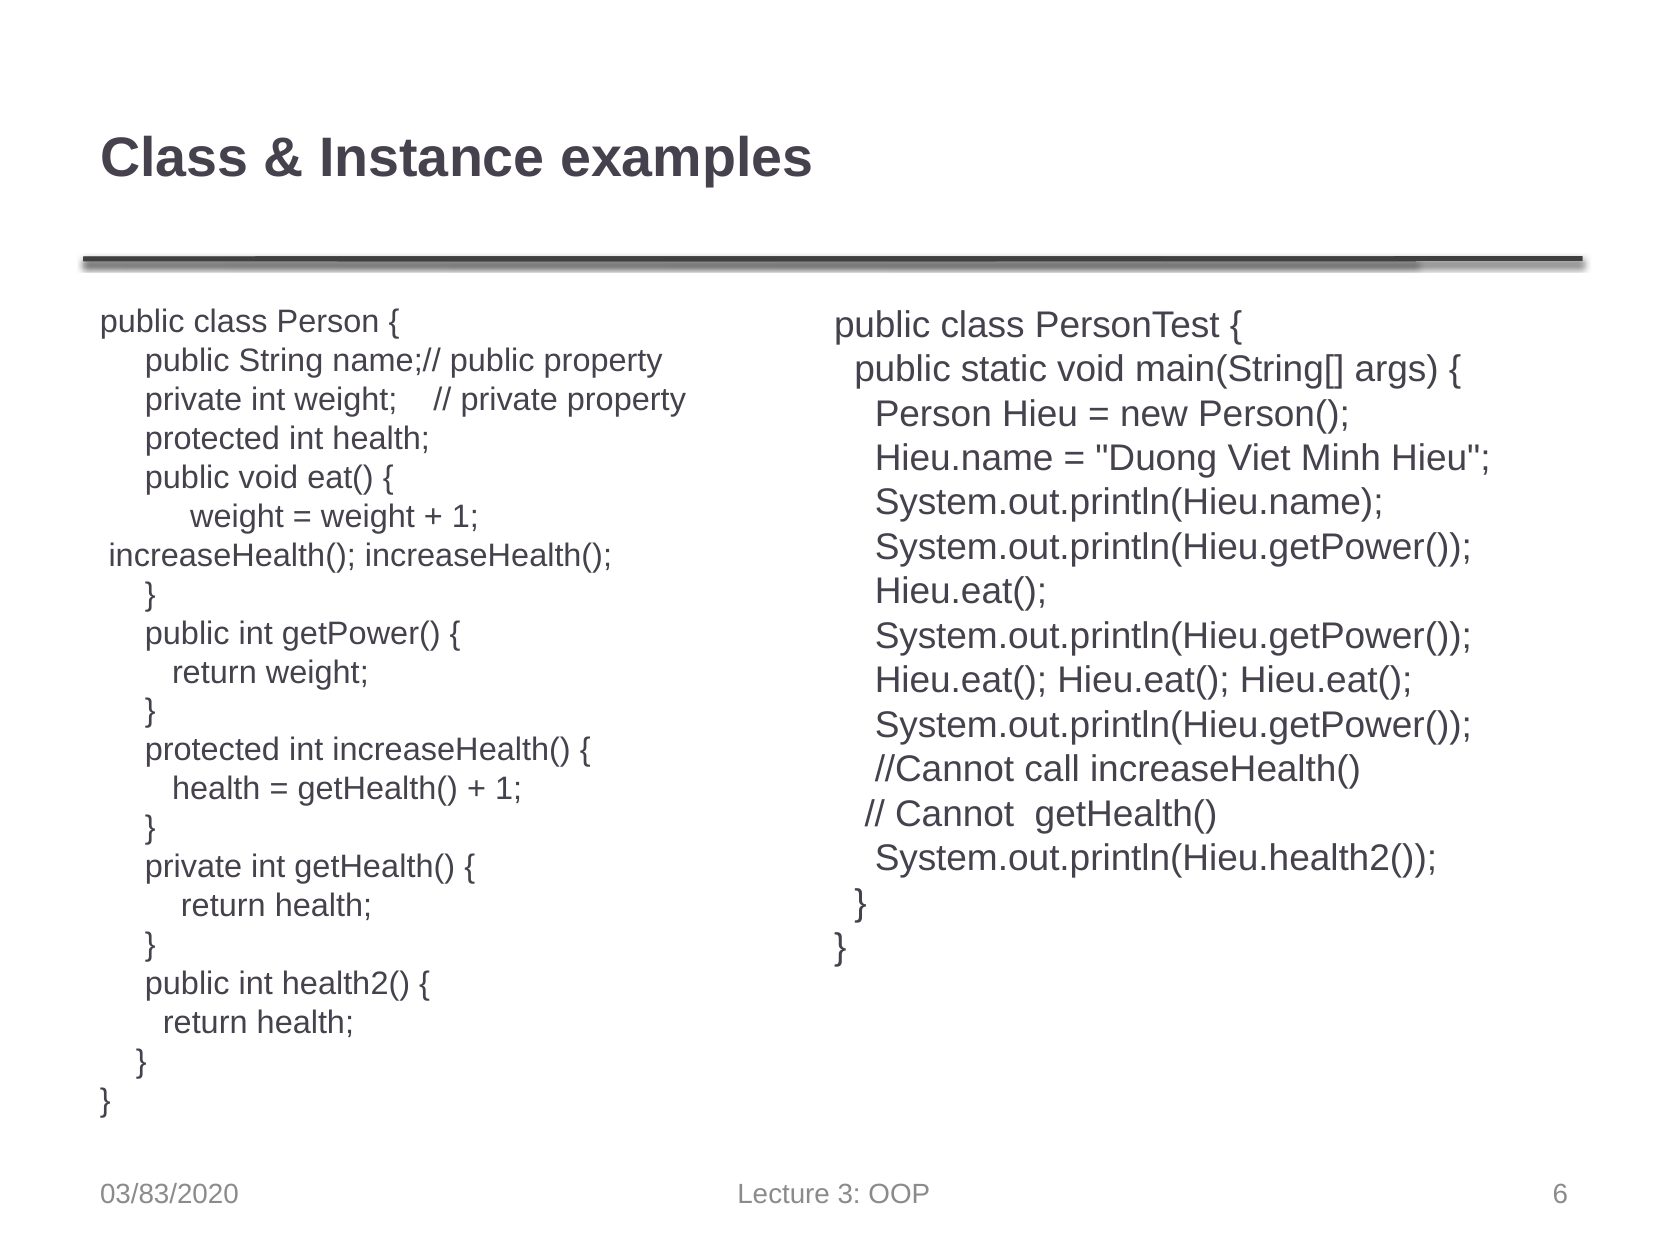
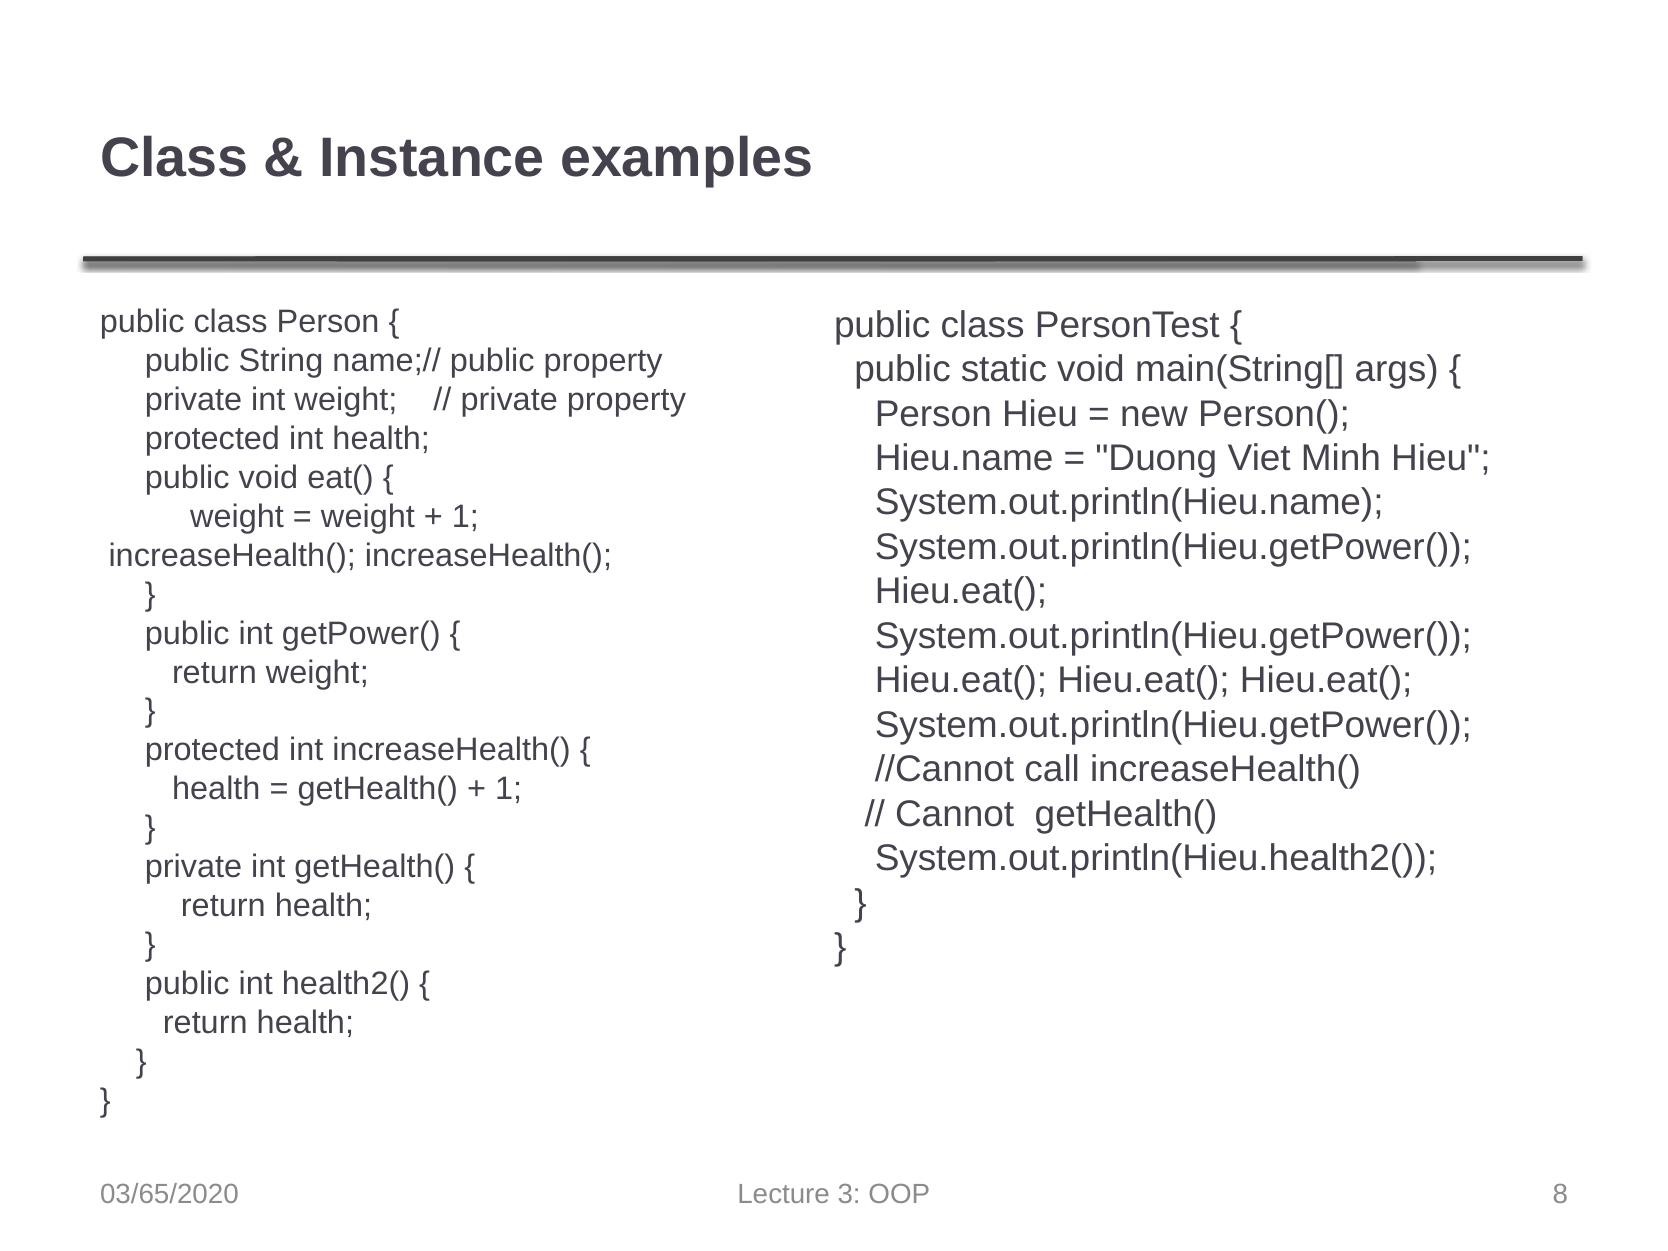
03/83/2020: 03/83/2020 -> 03/65/2020 (169, 1195)
6: 6 -> 8 (1560, 1195)
